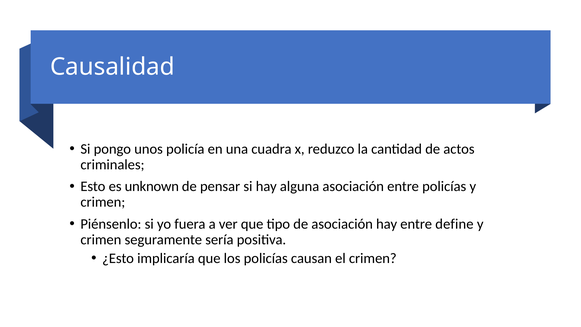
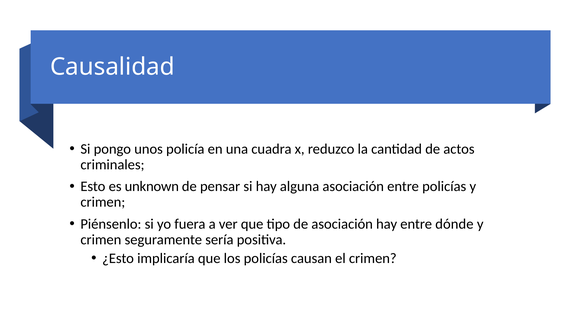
define: define -> dónde (454, 224)
